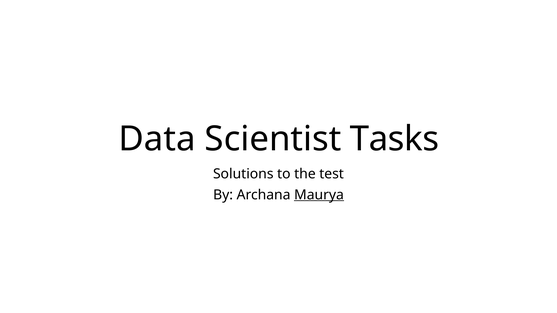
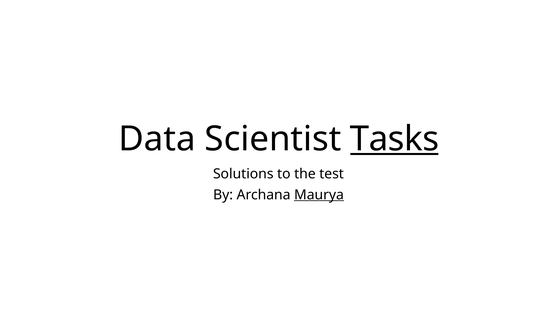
Tasks underline: none -> present (394, 139)
